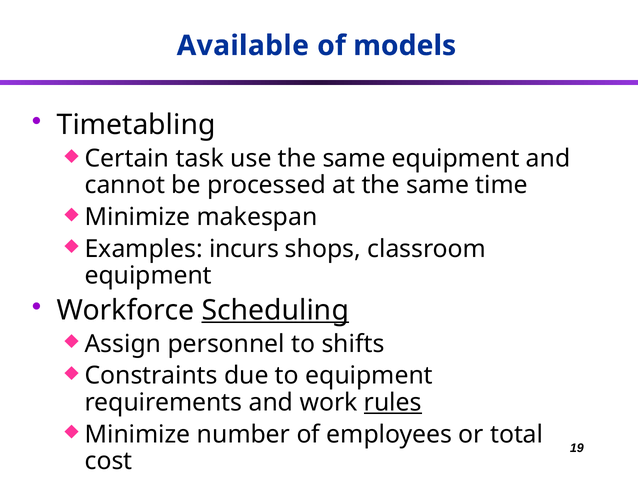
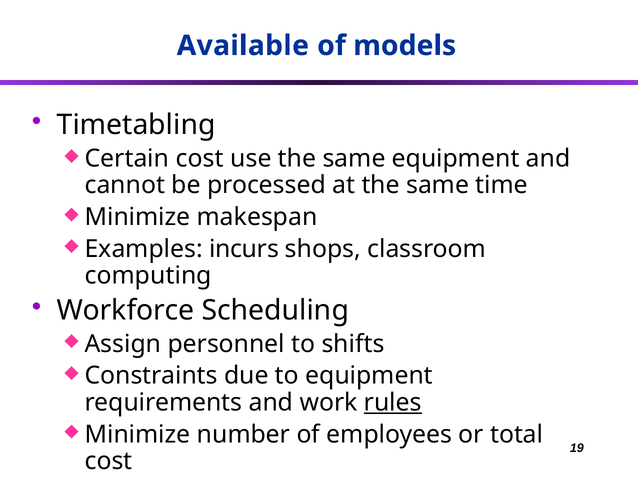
Certain task: task -> cost (200, 158)
equipment: equipment -> computing (148, 275)
Scheduling underline: present -> none (275, 310)
